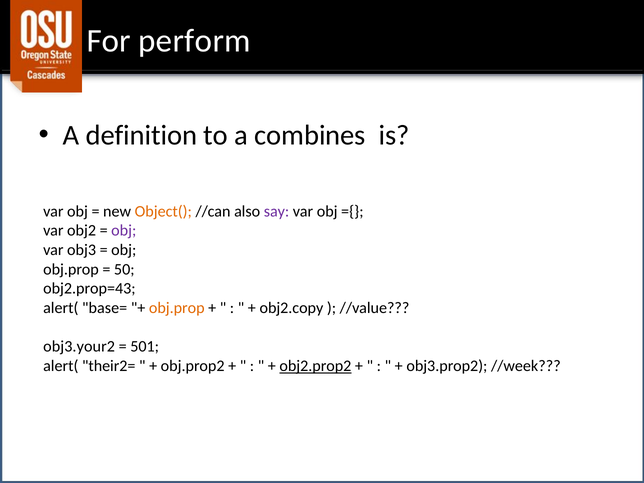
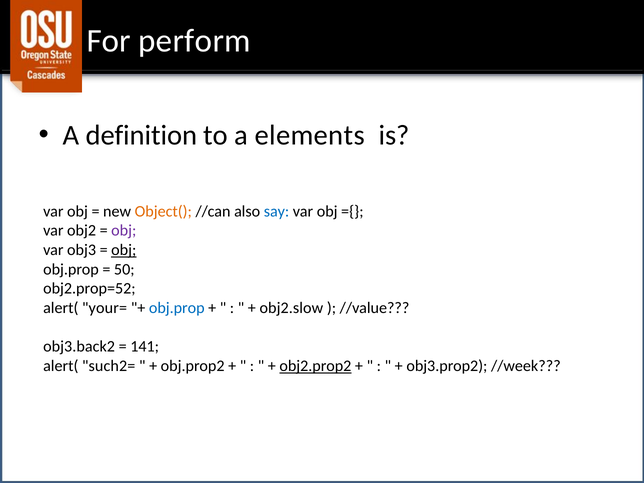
combines: combines -> elements (310, 135)
say colour: purple -> blue (277, 211)
obj underline: none -> present (124, 250)
obj2.prop=43: obj2.prop=43 -> obj2.prop=52 (89, 289)
base=: base= -> your= (105, 308)
obj.prop colour: orange -> blue (177, 308)
obj2.copy: obj2.copy -> obj2.slow (291, 308)
obj3.your2: obj3.your2 -> obj3.back2 (79, 347)
501: 501 -> 141 (145, 347)
their2=: their2= -> such2= (109, 366)
